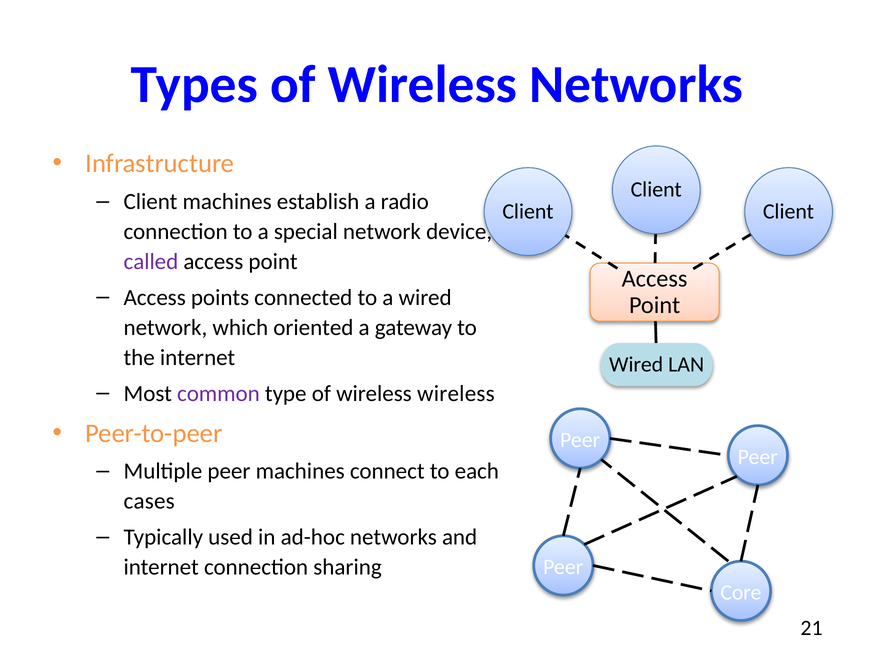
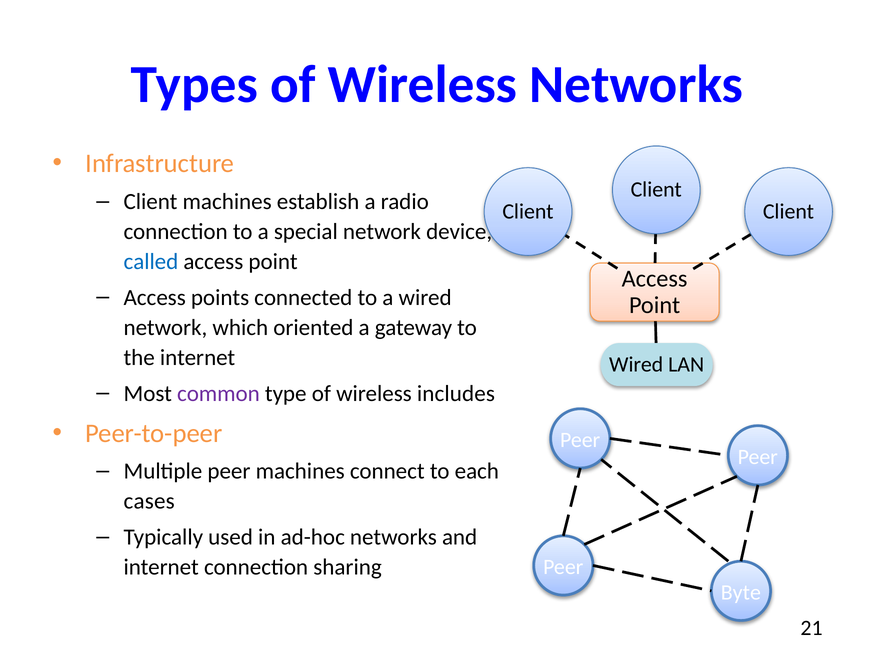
called colour: purple -> blue (151, 261)
wireless wireless: wireless -> includes (456, 393)
Core: Core -> Byte (741, 592)
